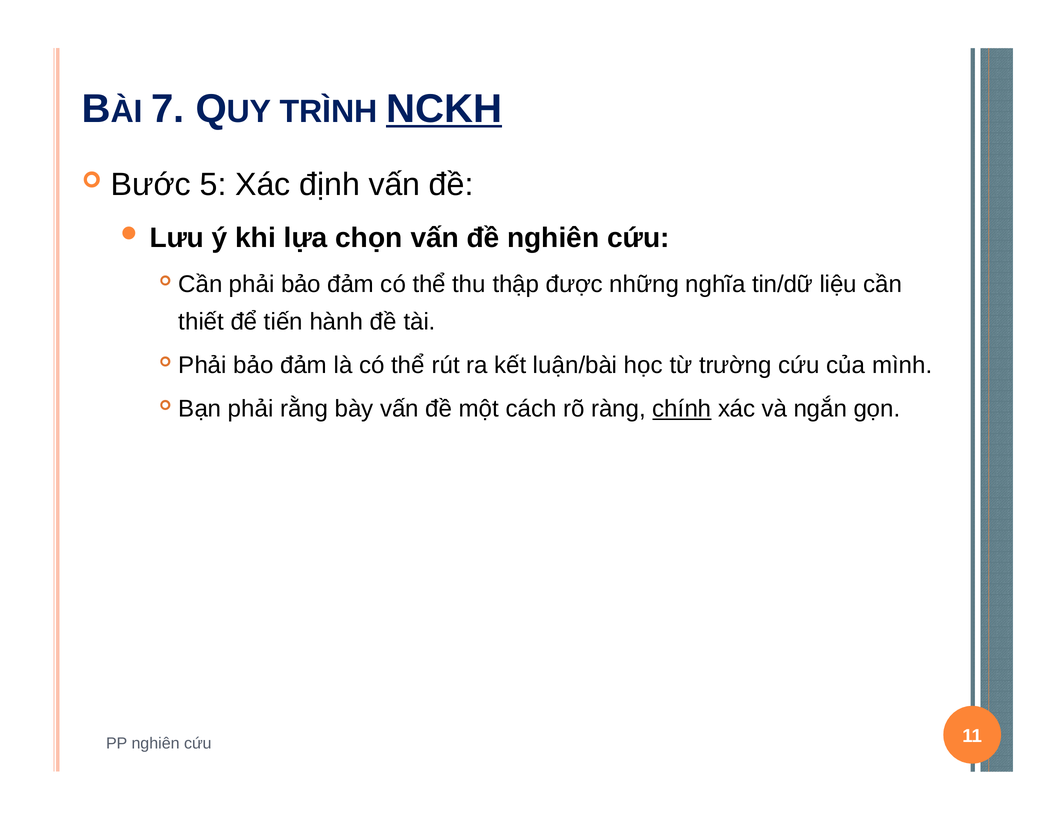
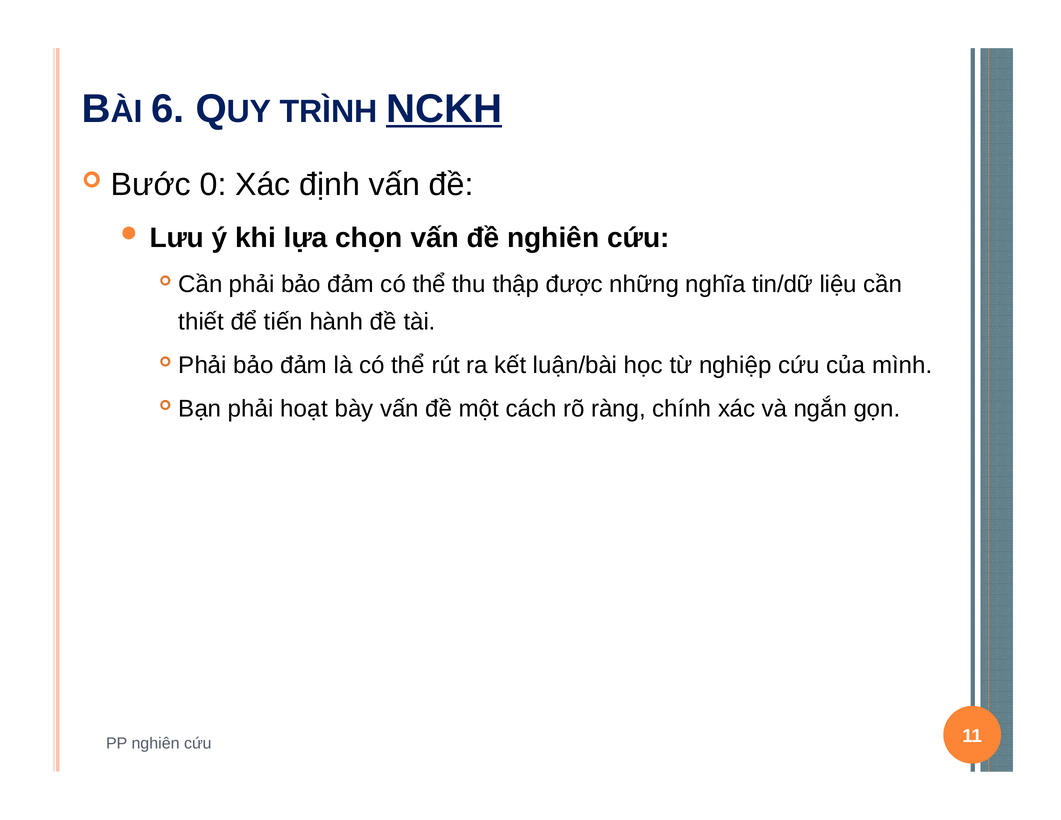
7: 7 -> 6 (168, 109)
5: 5 -> 0 (213, 184)
trường: trường -> nghiệp (735, 365)
rằng: rằng -> hoạt (304, 409)
chính underline: present -> none (682, 409)
